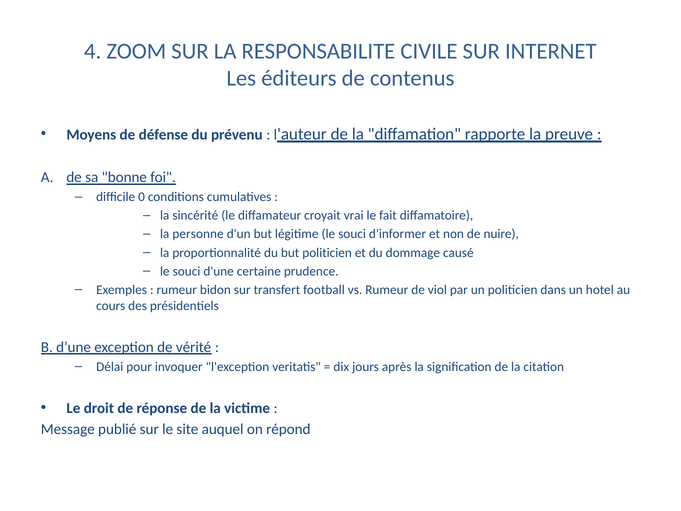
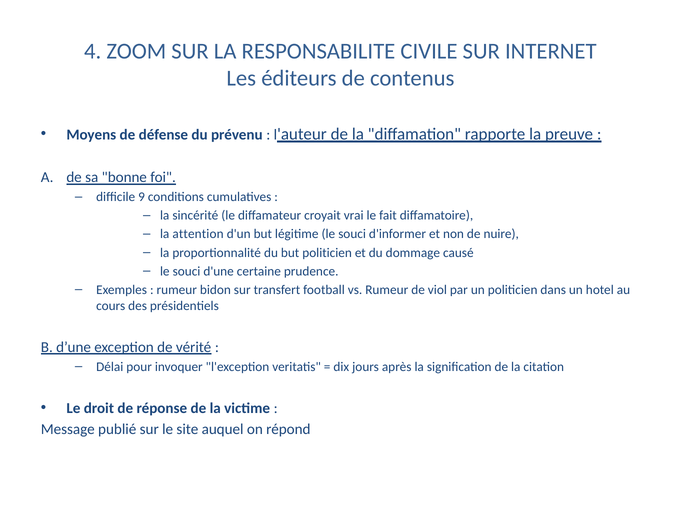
0: 0 -> 9 (141, 197)
personne: personne -> attention (198, 234)
